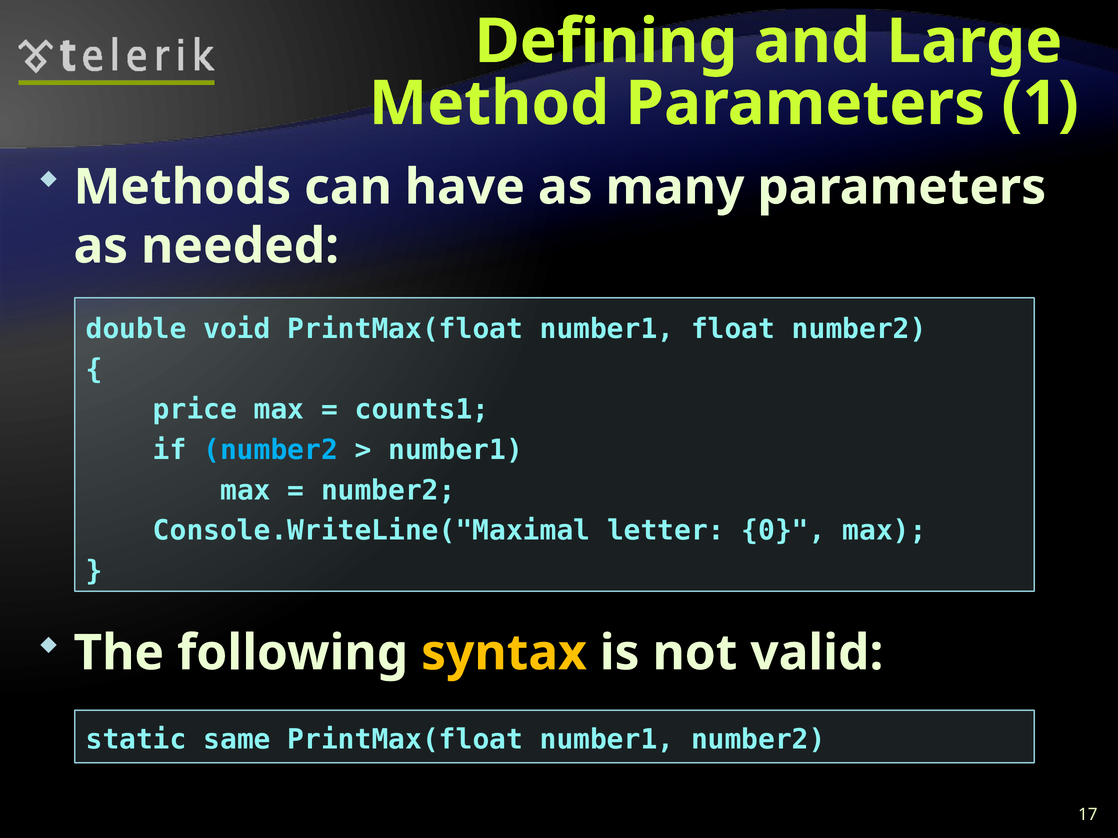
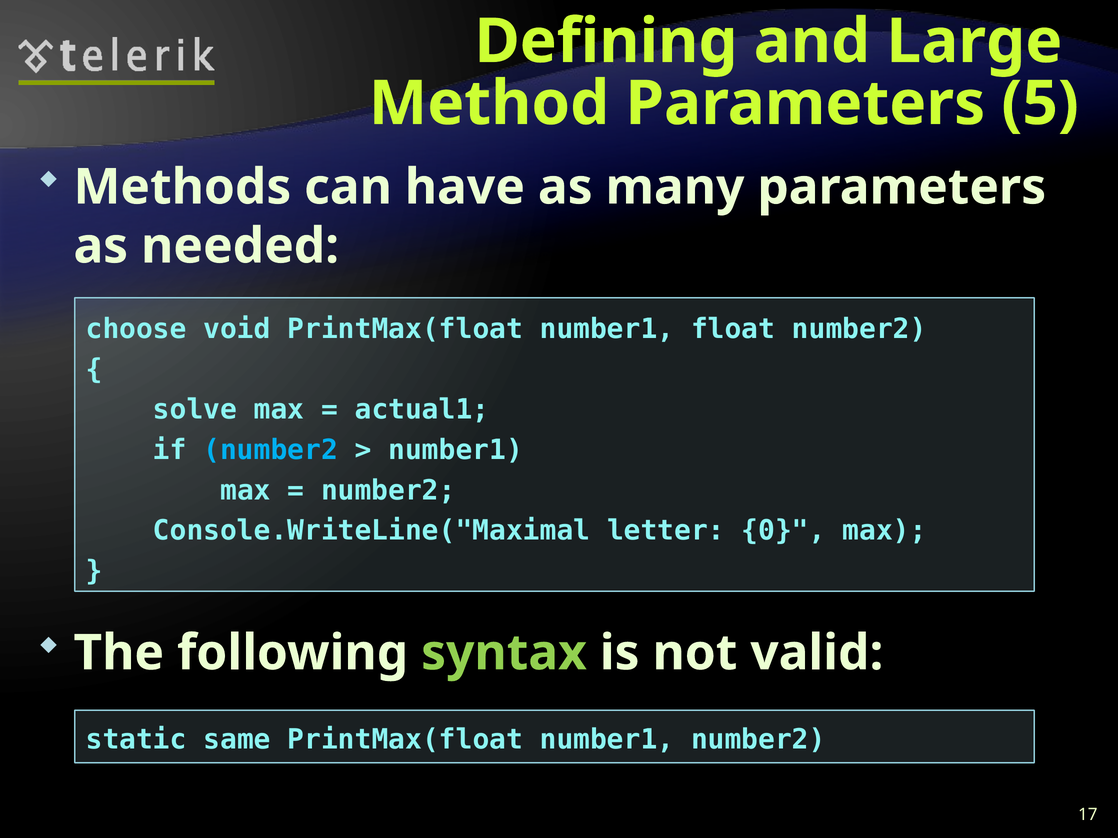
1: 1 -> 5 (1040, 104)
double: double -> choose (136, 329)
price: price -> solve (195, 410)
counts1: counts1 -> actual1 (422, 410)
syntax colour: yellow -> light green (504, 653)
